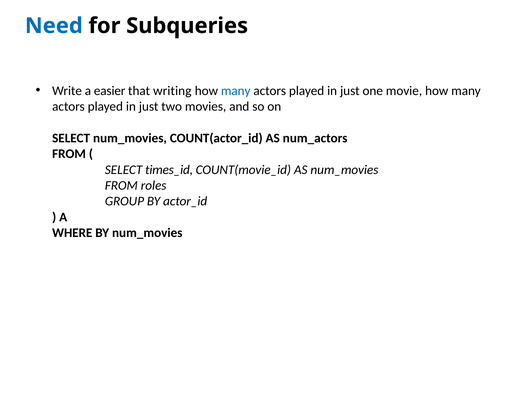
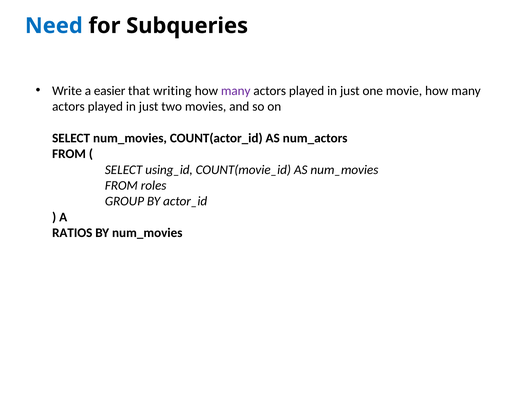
many colour: blue -> purple (236, 91)
times_id: times_id -> using_id (169, 170)
WHERE: WHERE -> RATIOS (72, 233)
